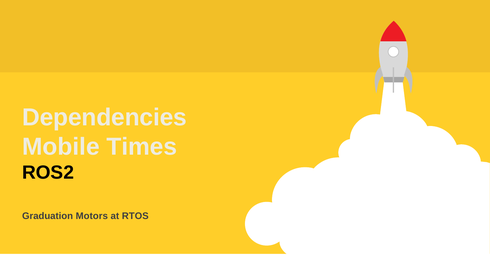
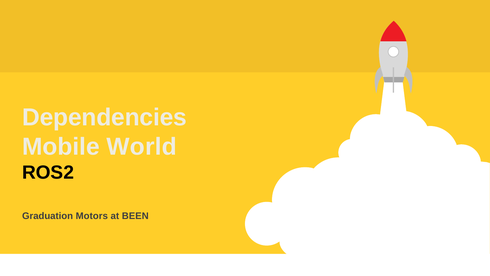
Times: Times -> World (142, 147)
RTOS: RTOS -> BEEN (135, 216)
